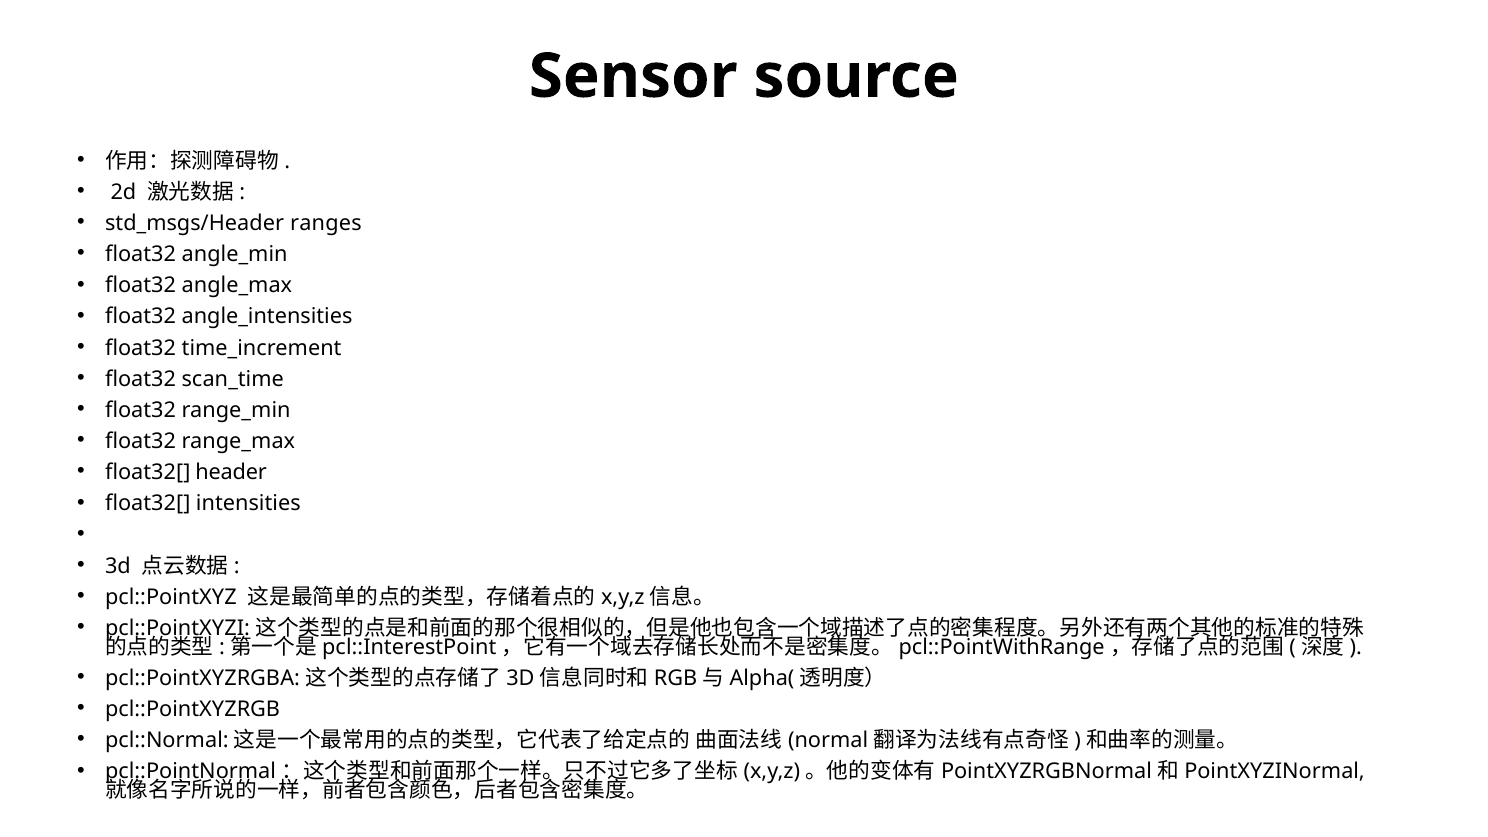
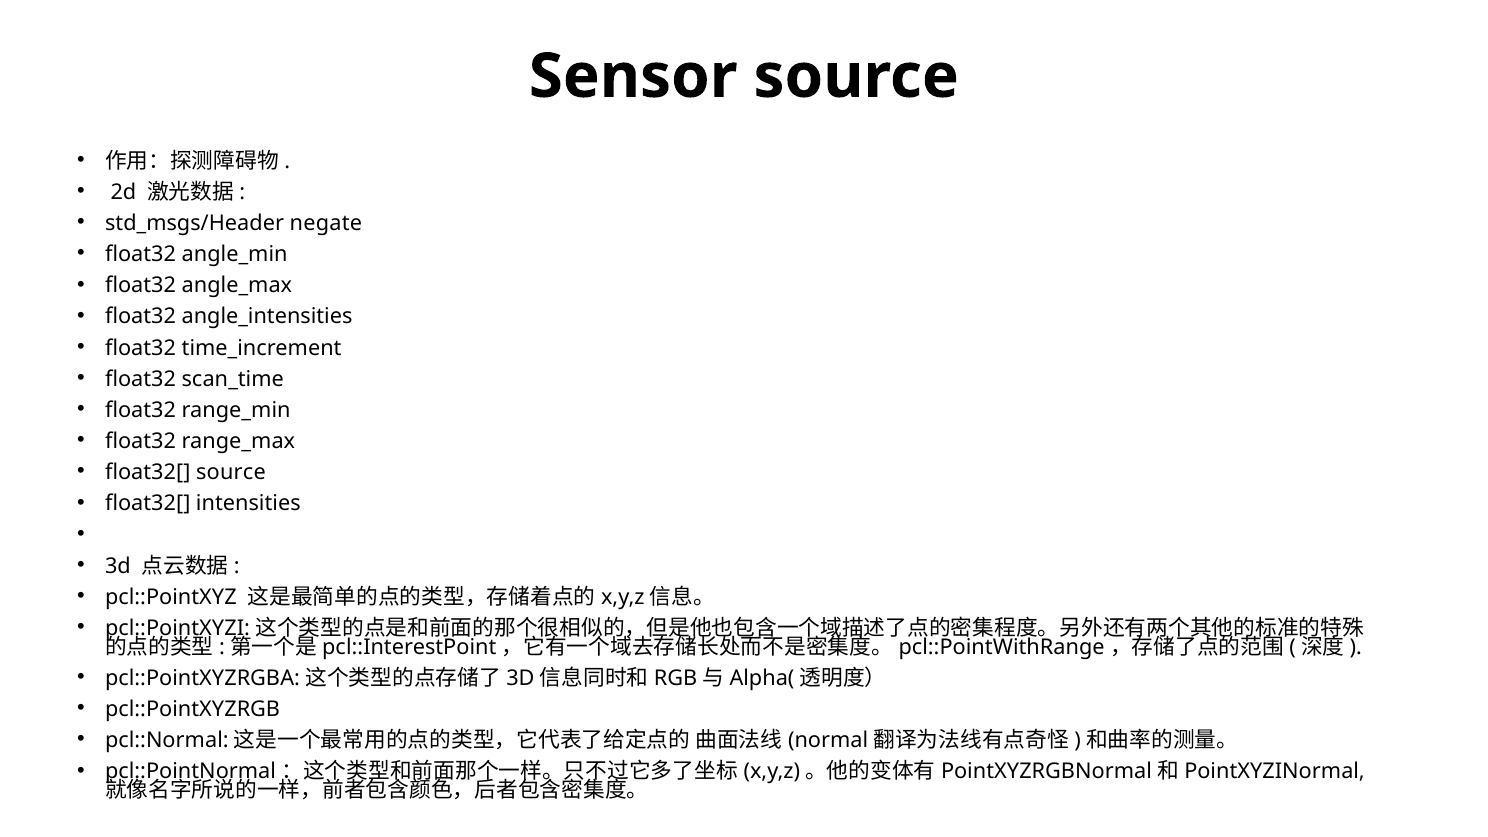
ranges: ranges -> negate (326, 223)
float32[ header: header -> source (231, 473)
